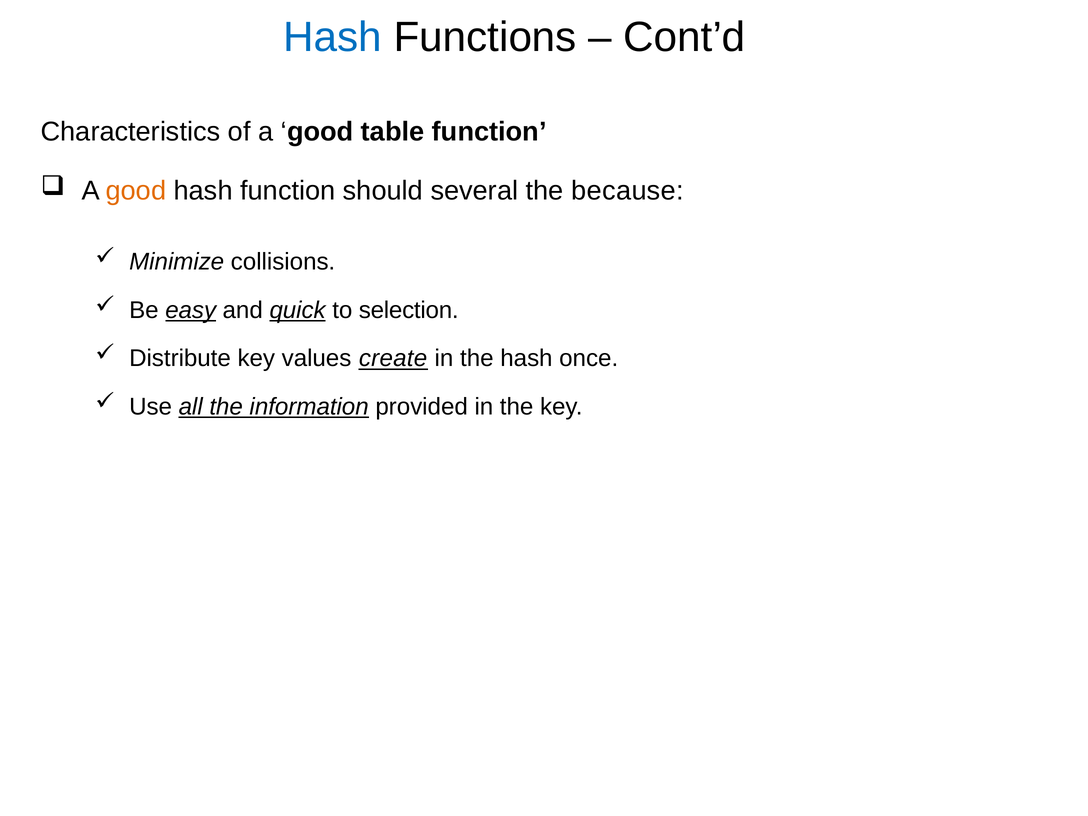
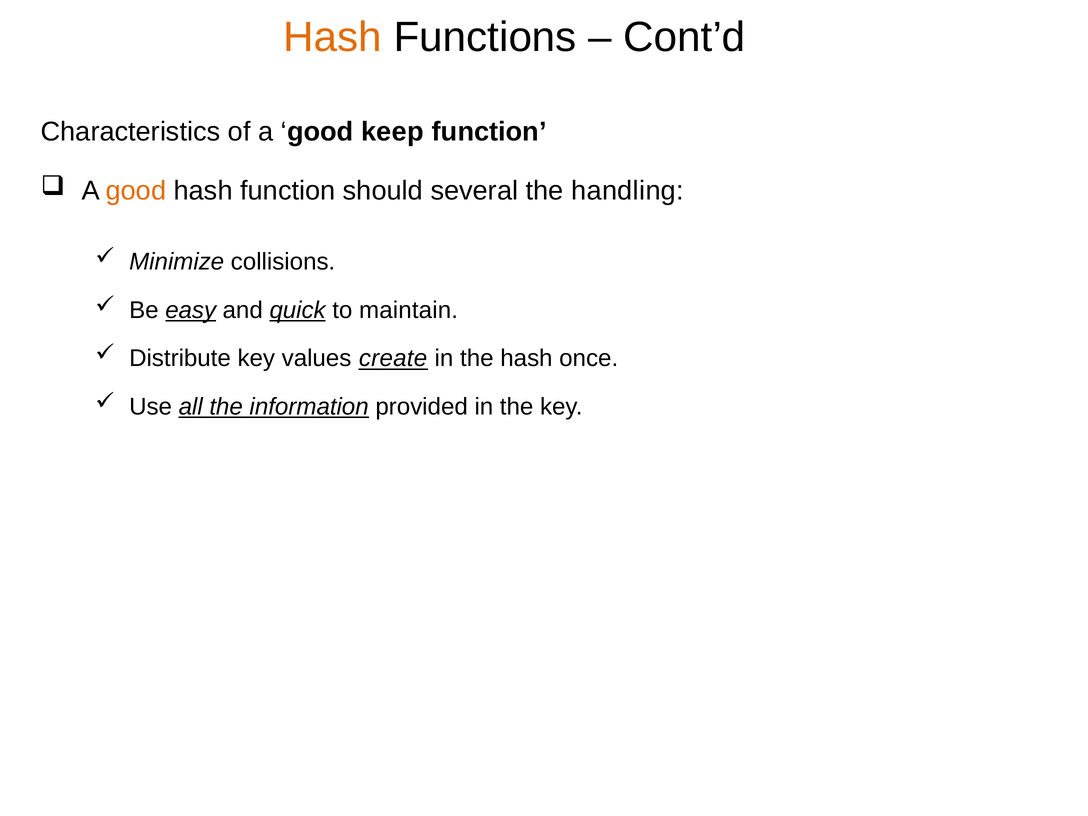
Hash colour: blue -> orange (333, 37)
table: table -> keep (392, 132)
because: because -> handling (628, 191)
selection: selection -> maintain (409, 310)
